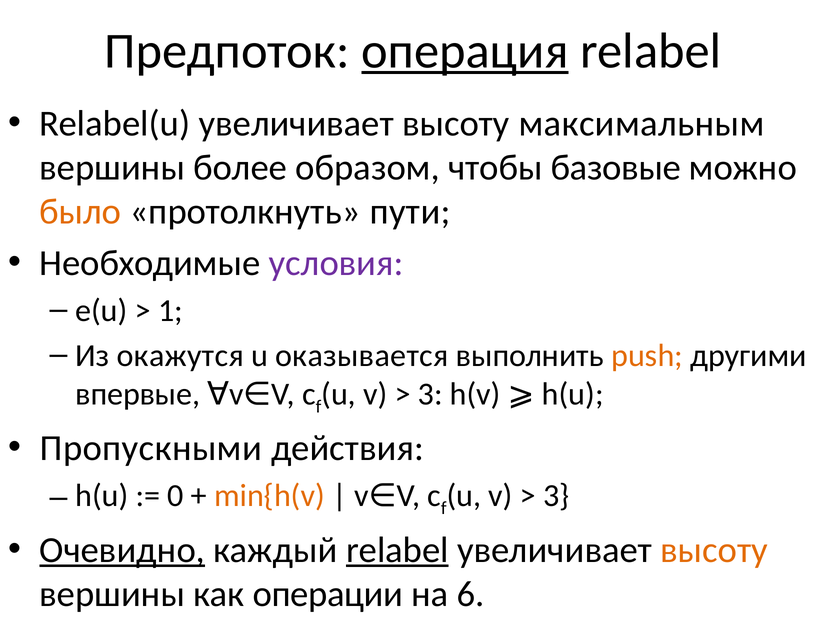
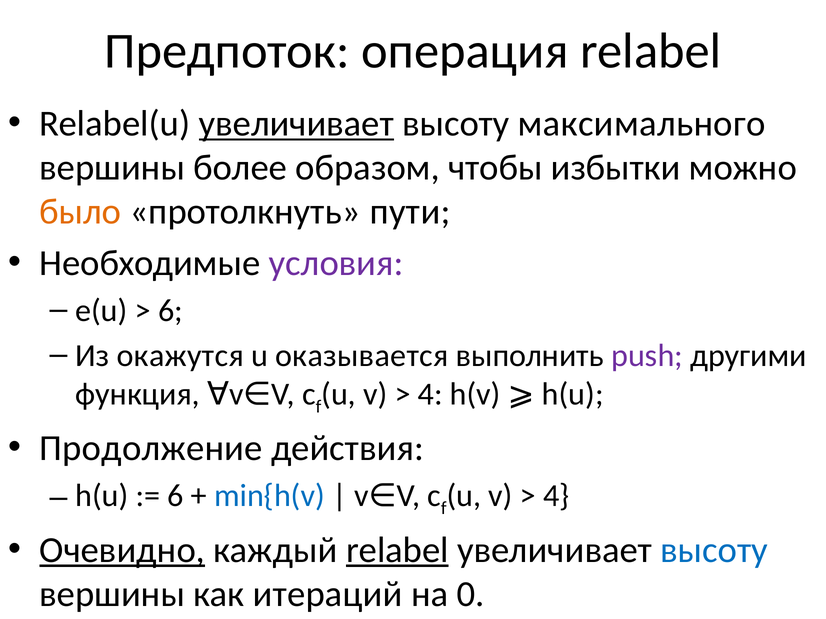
операция underline: present -> none (465, 51)
увеличивает underline: none -> present (296, 124)
максимальным: максимальным -> максимального (642, 124)
базовые: базовые -> избытки (616, 168)
1: 1 -> 6 (170, 311)
push colour: orange -> purple (647, 356)
впервые: впервые -> функция (138, 394)
3: 3 -> 4 (430, 394)
Пропускными: Пропускными -> Продолжение (151, 449)
0: 0 -> 6 (176, 496)
min{h(v colour: orange -> blue (269, 496)
3: 3 -> 4 (556, 496)
высоту colour: orange -> blue (714, 550)
операции: операции -> итераций (328, 594)
6: 6 -> 0 (470, 594)
